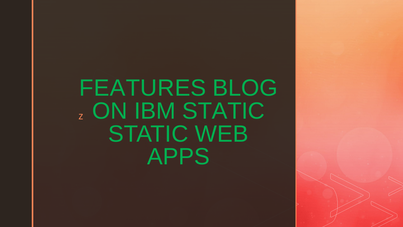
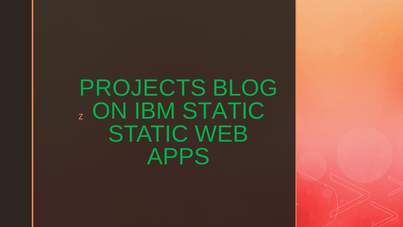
FEATURES: FEATURES -> PROJECTS (143, 88)
